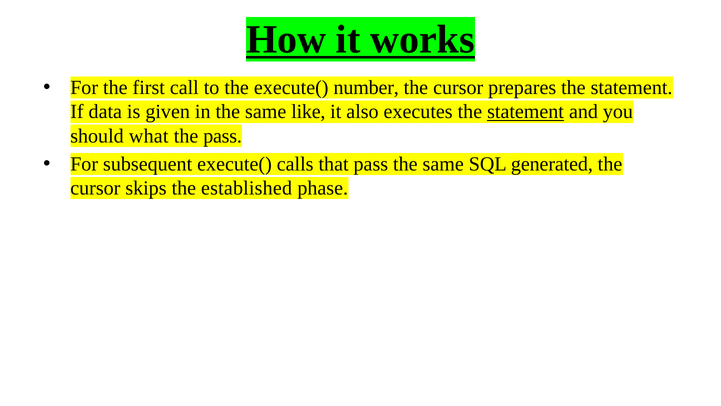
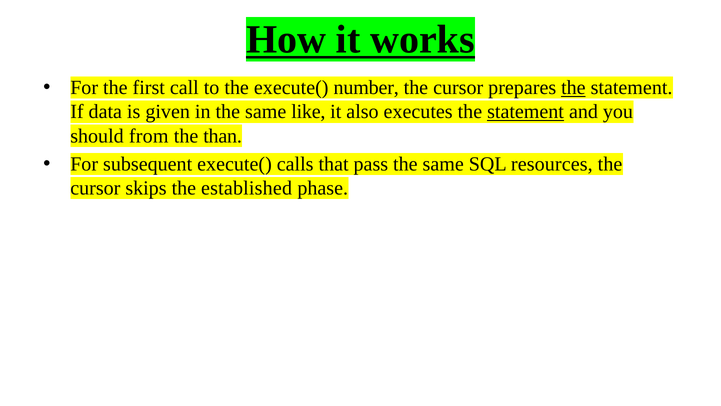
the underline: none -> present (573, 88)
what: what -> from (149, 136)
the pass: pass -> than (223, 136)
generated: generated -> resources (552, 164)
